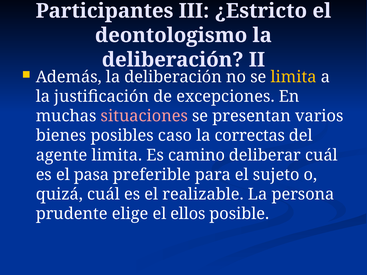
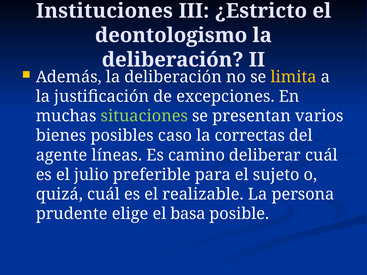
Participantes: Participantes -> Instituciones (104, 11)
situaciones colour: pink -> light green (144, 116)
agente limita: limita -> líneas (117, 155)
pasa: pasa -> julio (91, 175)
ellos: ellos -> basa (188, 214)
